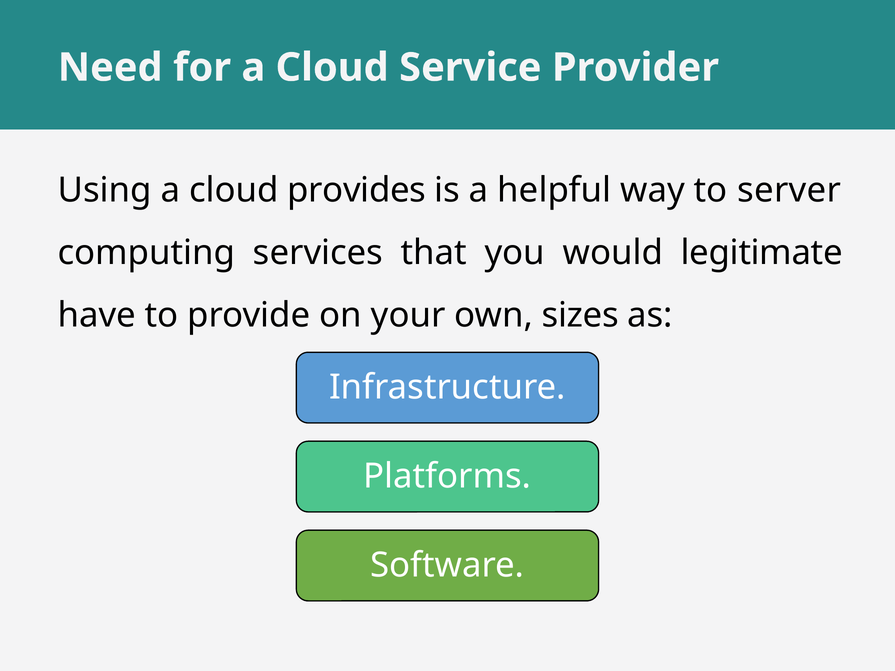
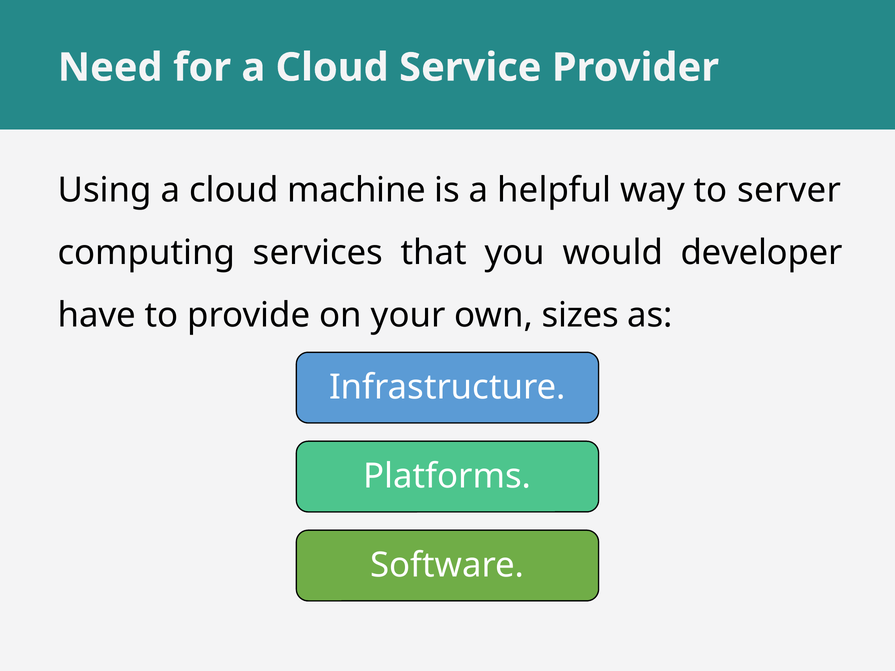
provides: provides -> machine (357, 190)
legitimate: legitimate -> developer (762, 253)
